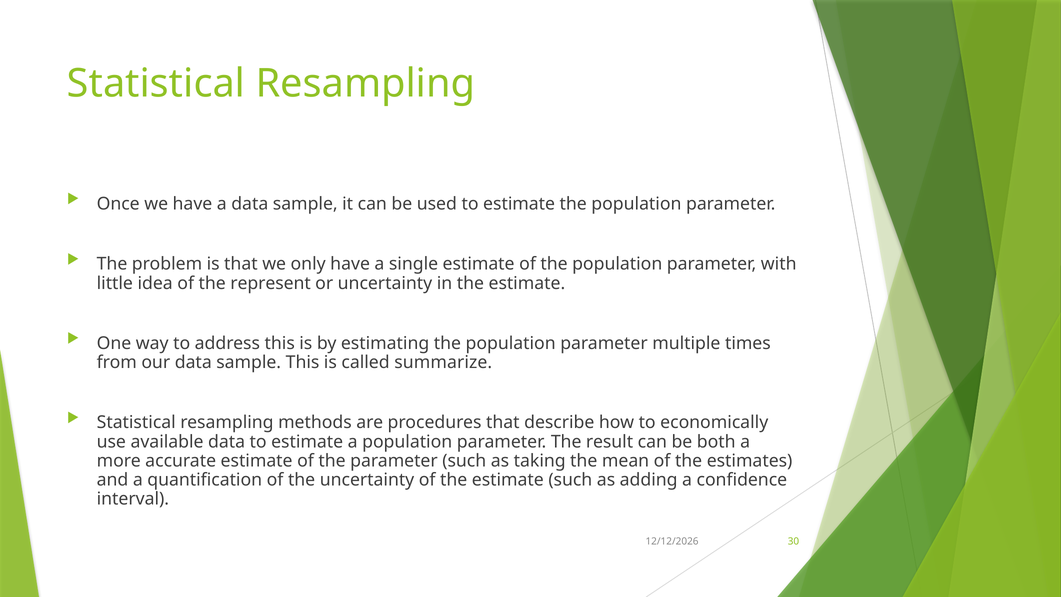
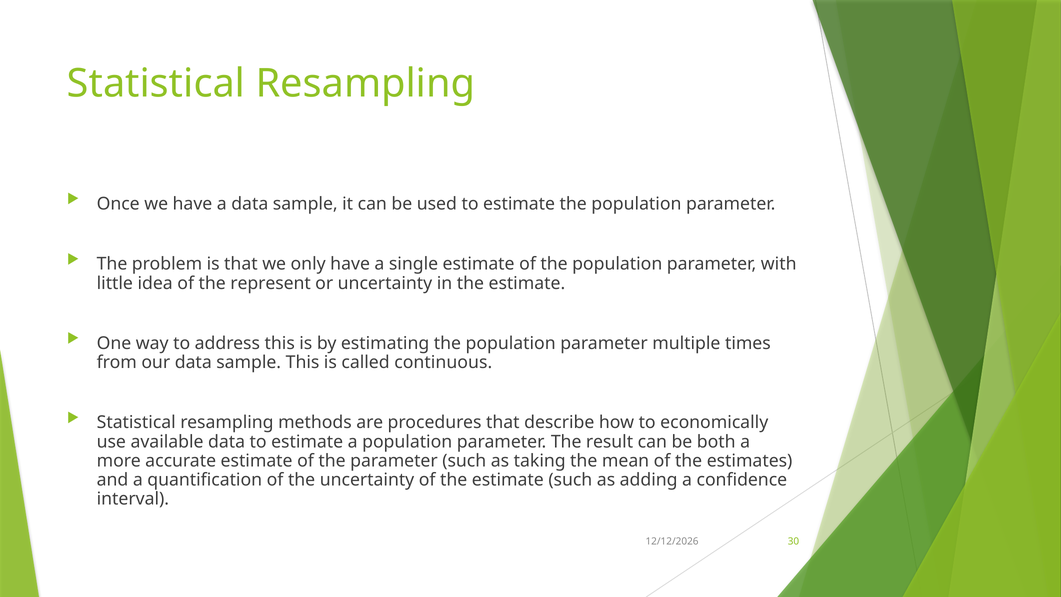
summarize: summarize -> continuous (443, 362)
